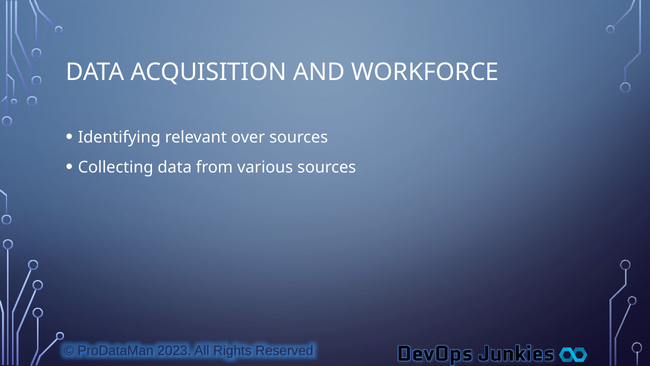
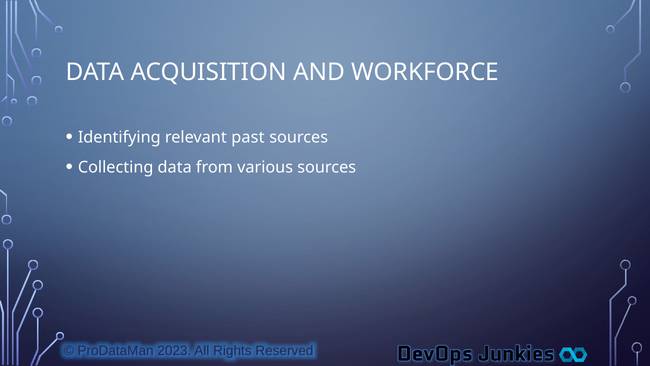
over: over -> past (248, 137)
